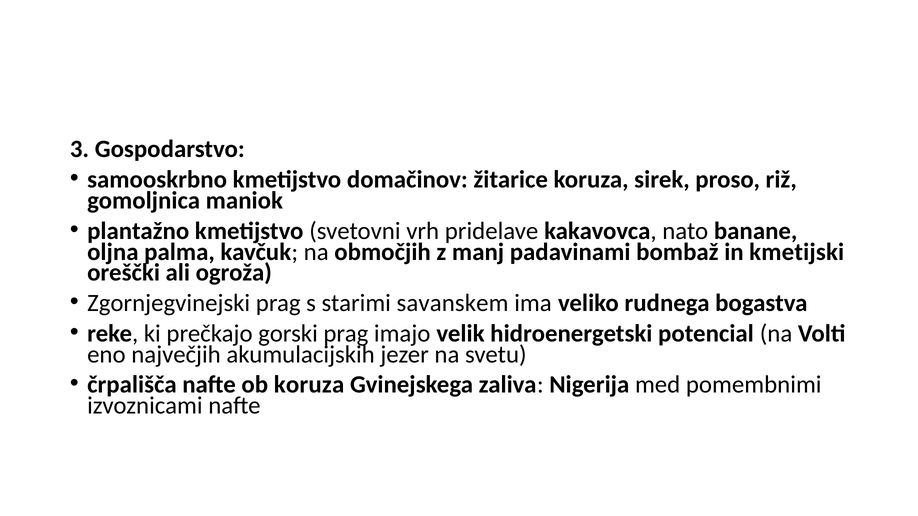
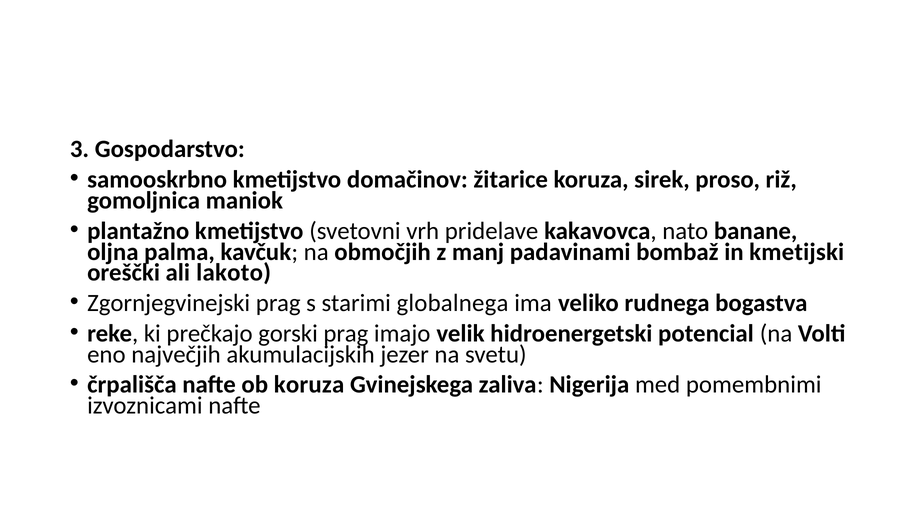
ogroža: ogroža -> lakoto (234, 273)
savanskem: savanskem -> globalnega (453, 303)
